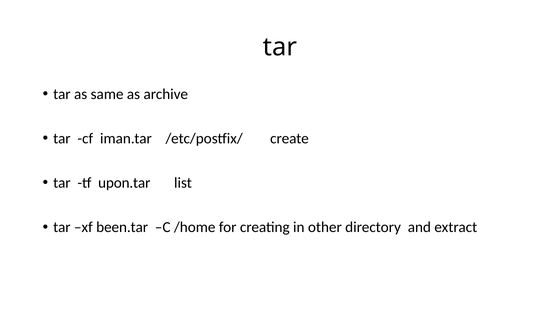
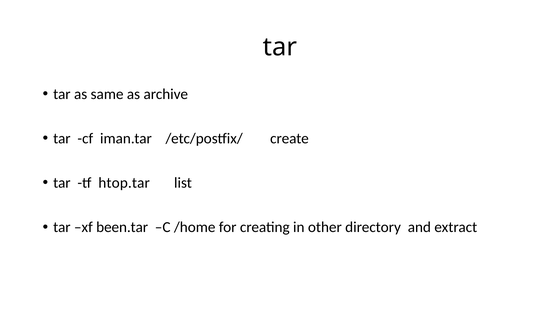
upon.tar: upon.tar -> htop.tar (124, 183)
